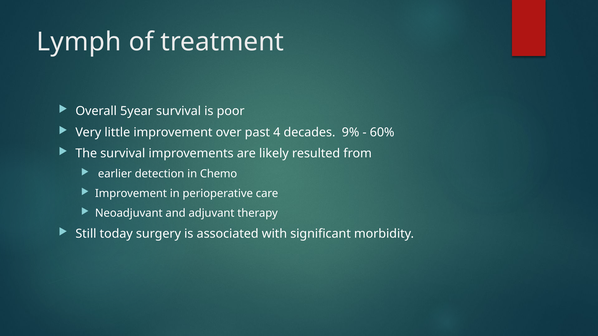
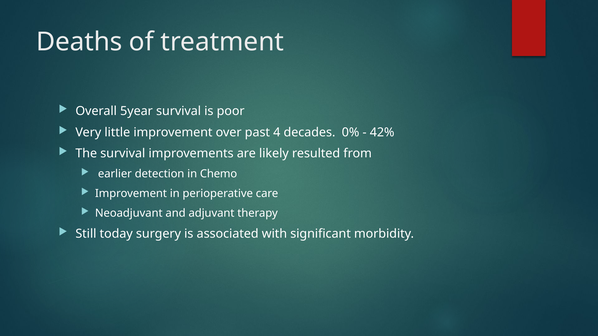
Lymph: Lymph -> Deaths (79, 42)
9%: 9% -> 0% (351, 132)
60%: 60% -> 42% (382, 132)
